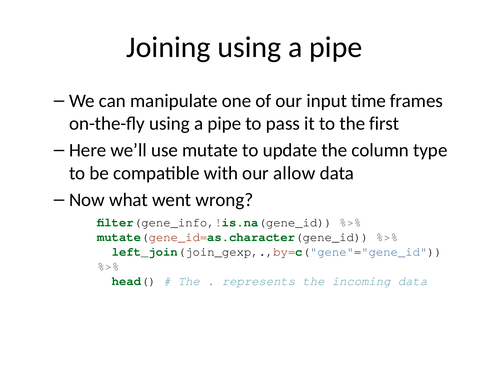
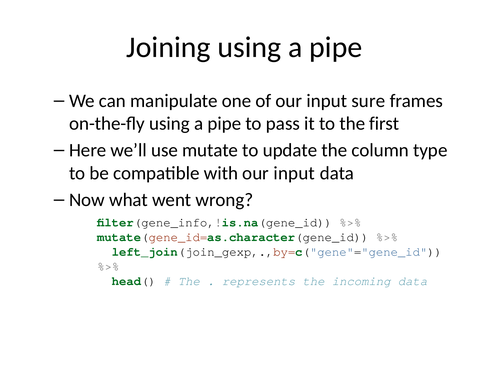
time: time -> sure (368, 101)
with our allow: allow -> input (294, 173)
